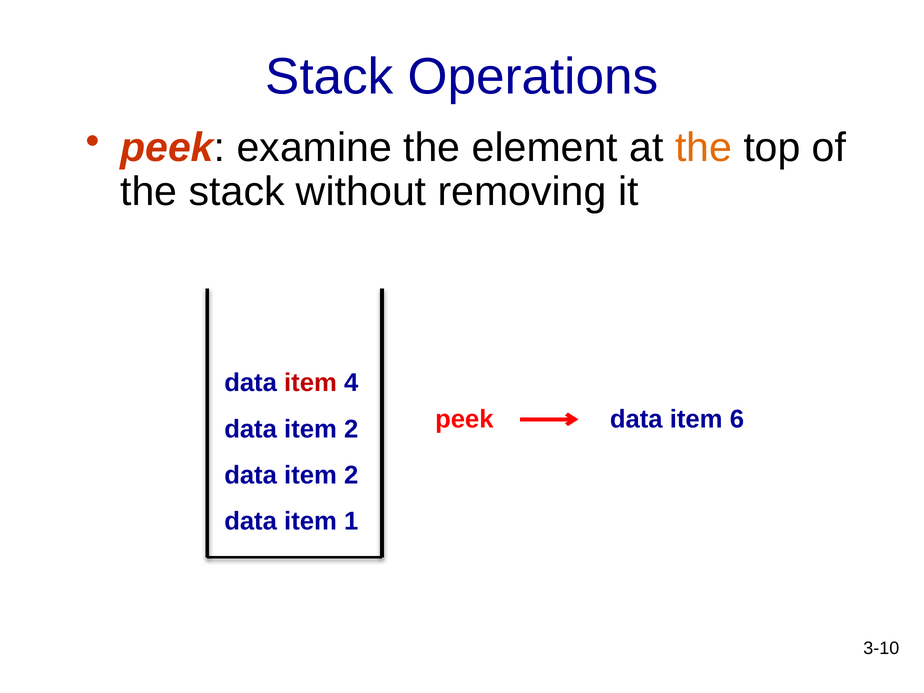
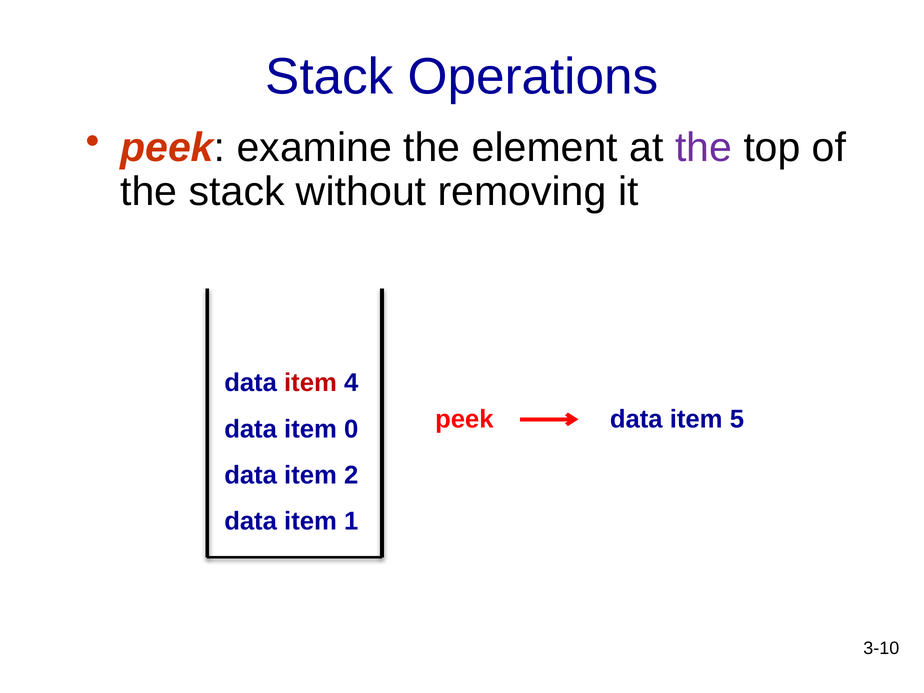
the colour: orange -> purple (704, 148)
6: 6 -> 5 (737, 419)
2: 2 -> 0 (351, 429)
